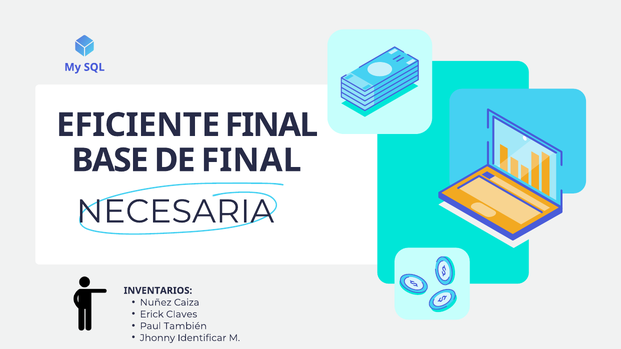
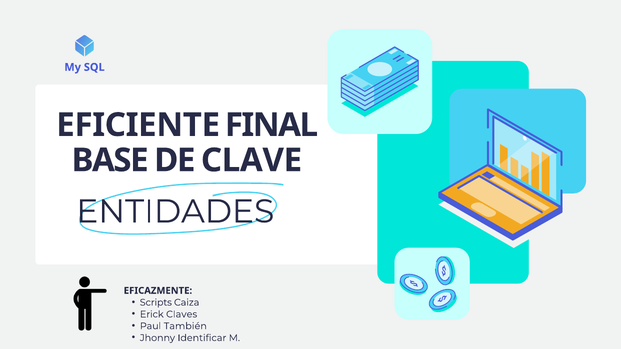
DE FINAL: FINAL -> CLAVE (251, 160)
NECESARIA: NECESARIA -> ENTIDADES (175, 212)
INVENTARIOS: INVENTARIOS -> EFICAZMENTE (158, 291)
Nuñez: Nuñez -> Scripts (156, 303)
